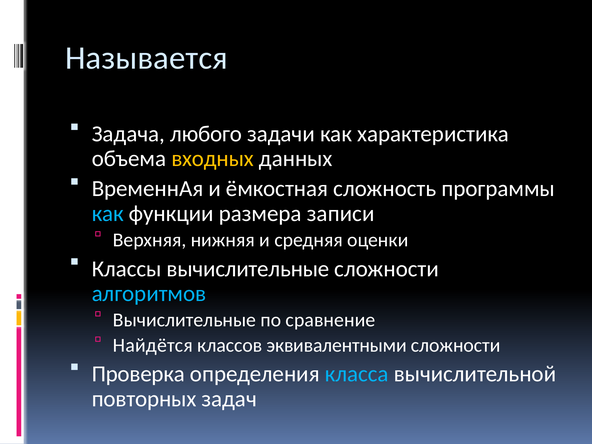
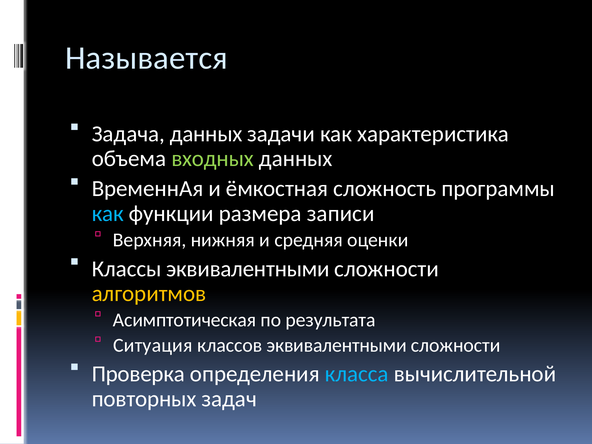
Задача любого: любого -> данных (206, 134)
входных colour: yellow -> light green (213, 159)
Классы вычислительные: вычислительные -> эквивалентными (248, 269)
алгоритмов colour: light blue -> yellow (149, 294)
Вычислительные: Вычислительные -> Асимптотическая (185, 320)
сравнение: сравнение -> результата (331, 320)
Найдётся: Найдётся -> Ситуация (153, 345)
